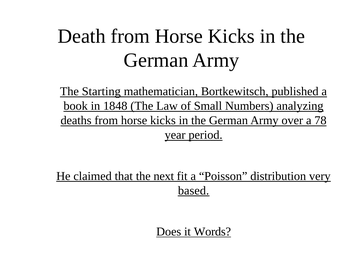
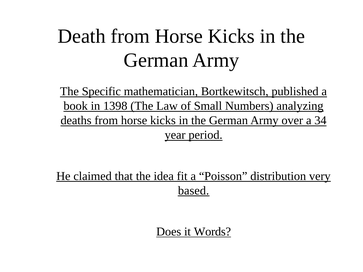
Starting: Starting -> Specific (101, 92)
1848: 1848 -> 1398 (115, 106)
78: 78 -> 34 (320, 121)
next: next -> idea (164, 176)
